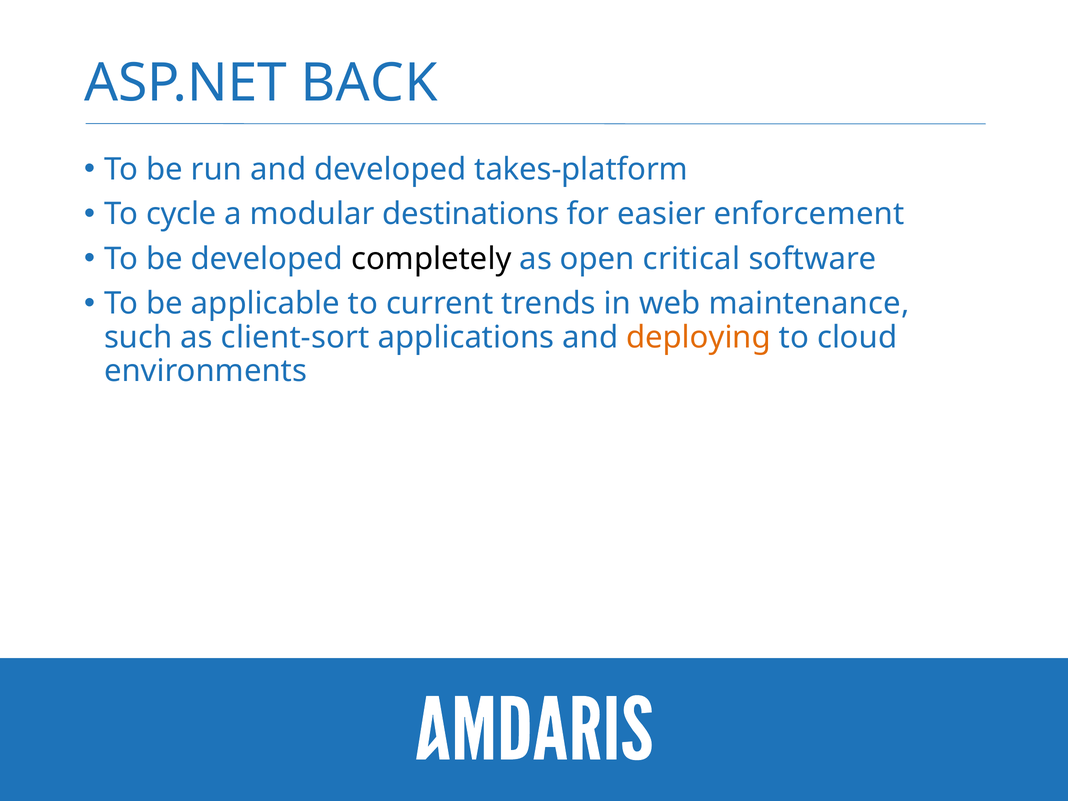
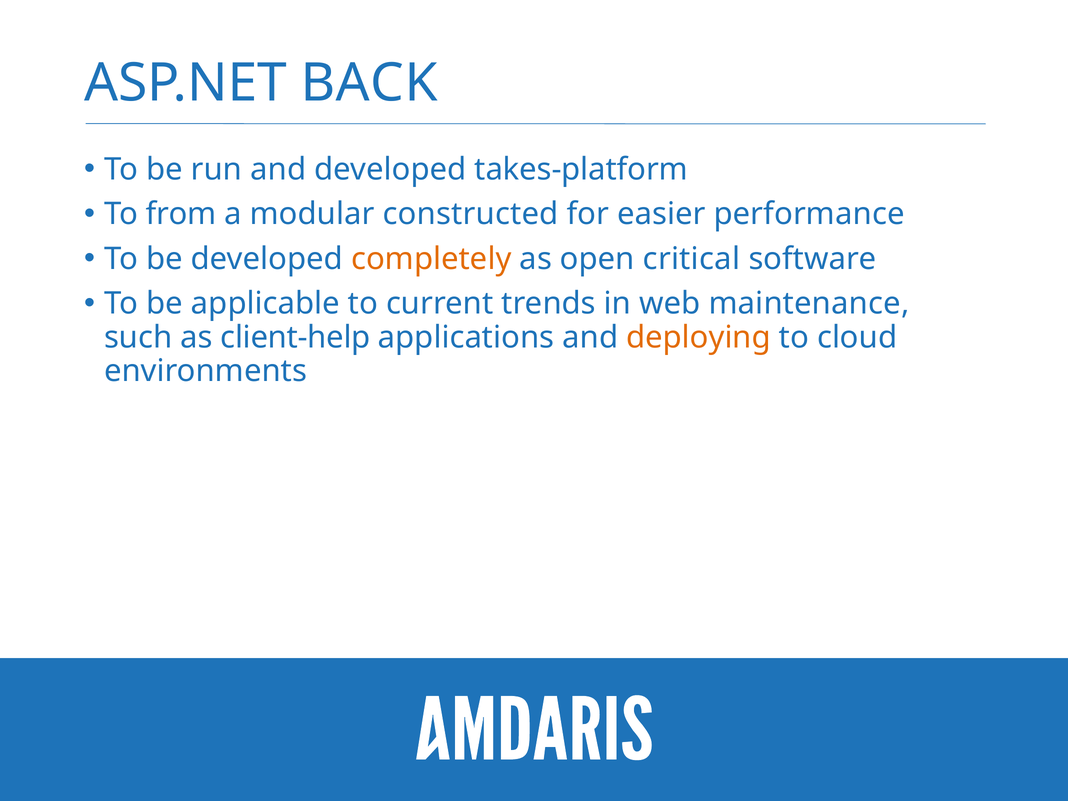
cycle: cycle -> from (181, 214)
destinations: destinations -> constructed (471, 214)
enforcement: enforcement -> performance (809, 214)
completely colour: black -> orange (431, 259)
client-sort: client-sort -> client-help (295, 337)
